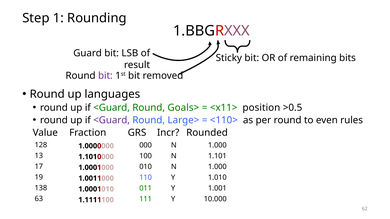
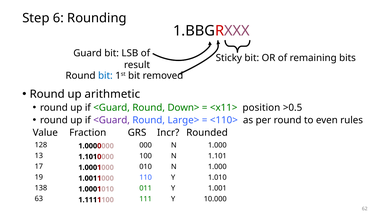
1: 1 -> 6 (58, 18)
bit colour: purple -> blue (105, 76)
languages: languages -> arithmetic (112, 94)
Goals>: Goals> -> Down> (183, 108)
